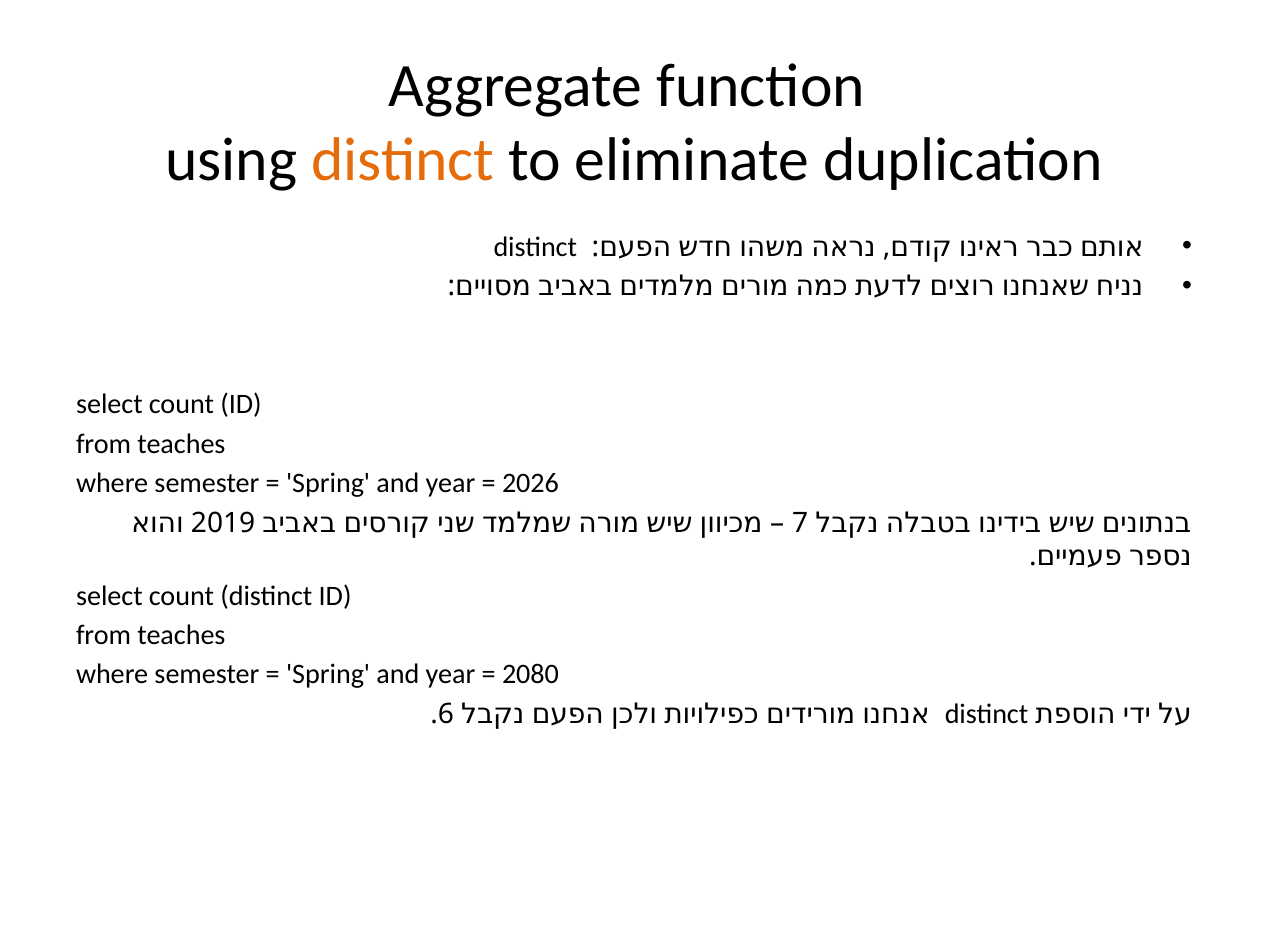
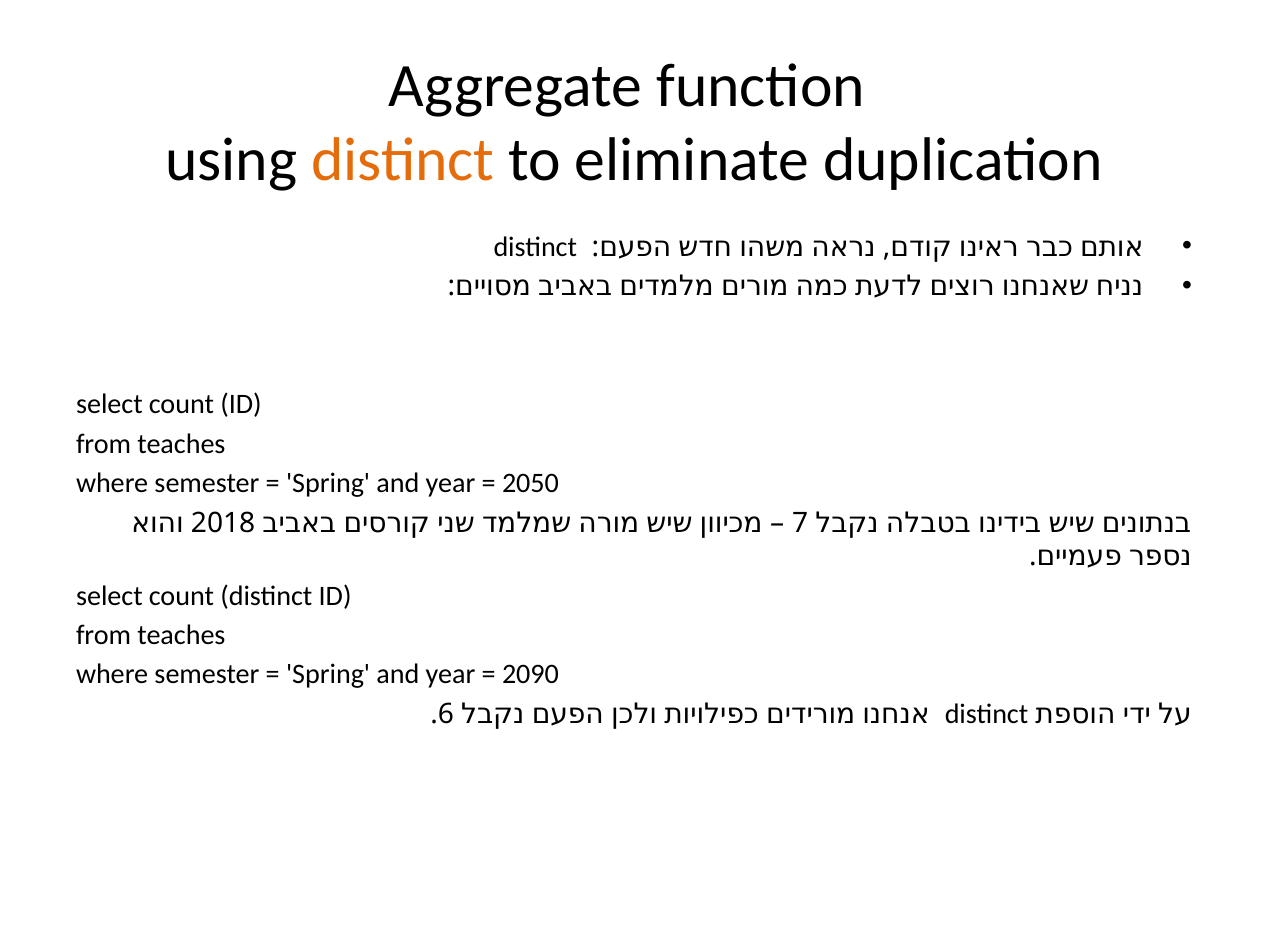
2026: 2026 -> 2050 (530, 483)
2019: 2019 -> 2018 (223, 523)
2080: 2080 -> 2090 (530, 675)
